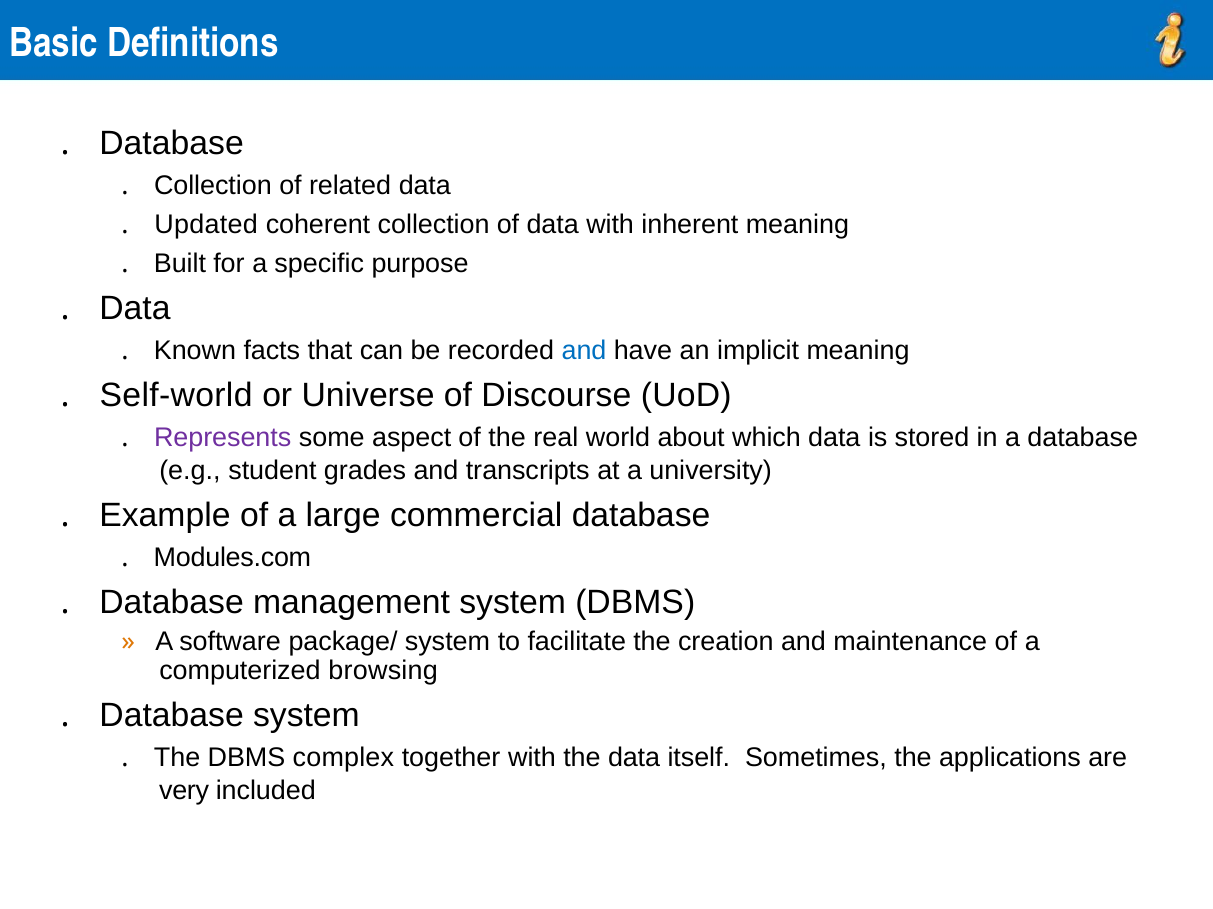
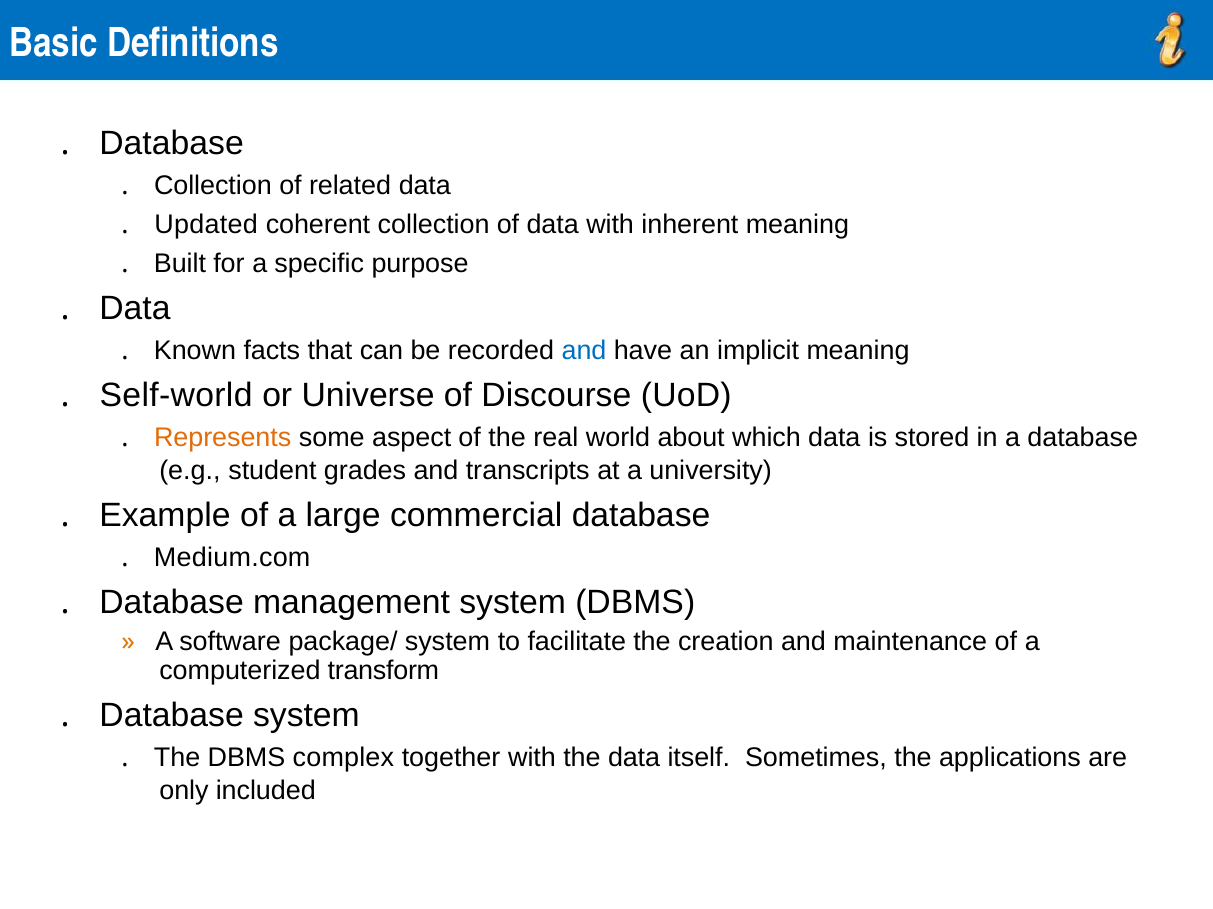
Represents colour: purple -> orange (223, 438)
Modules.com: Modules.com -> Medium.com (232, 558)
browsing: browsing -> transform (383, 671)
very: very -> only (184, 791)
